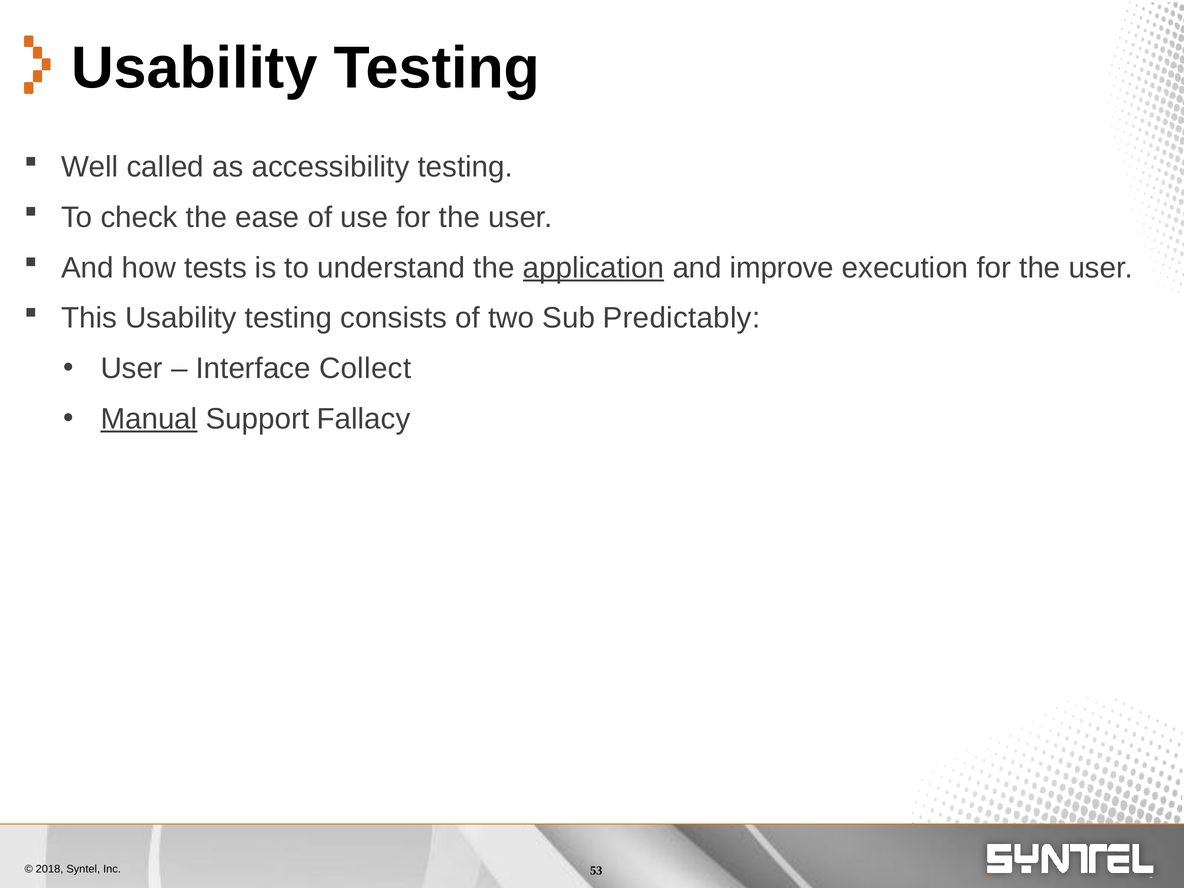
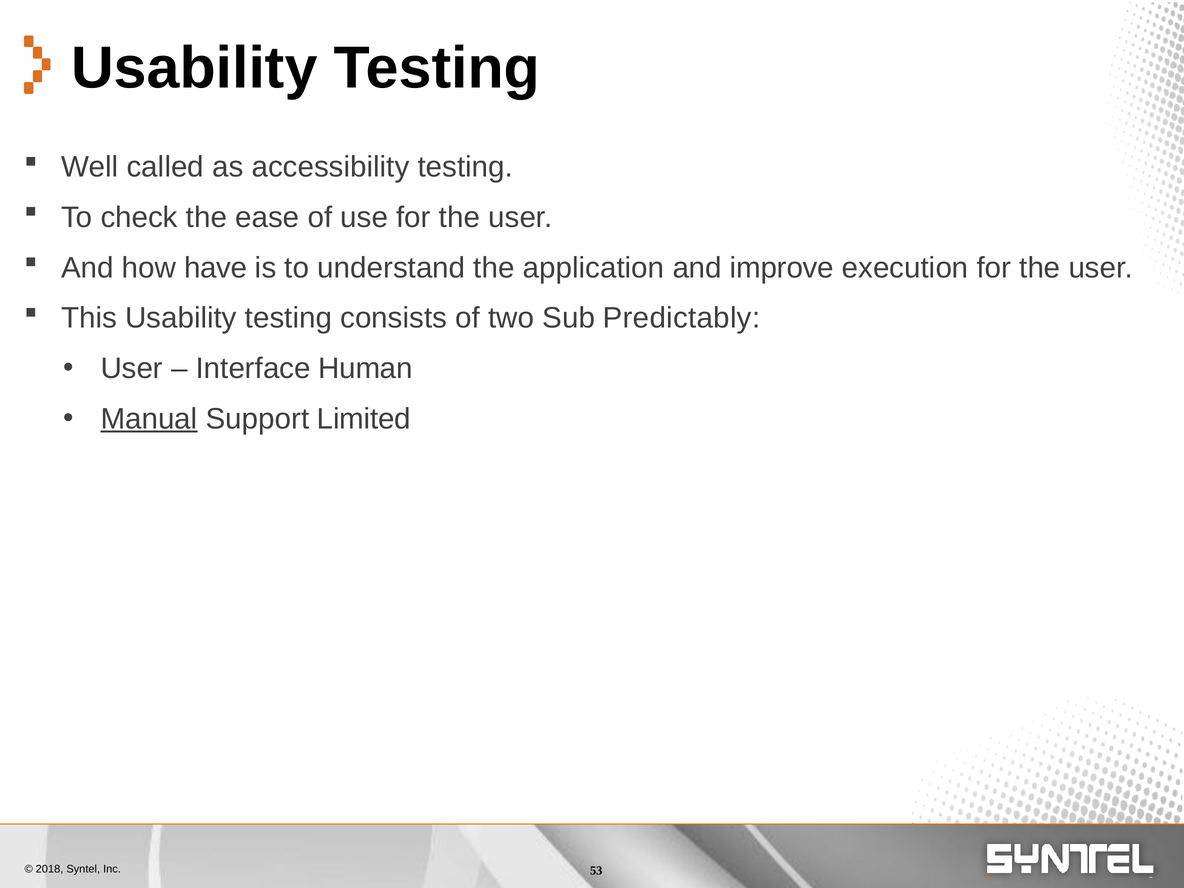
tests: tests -> have (216, 268)
application underline: present -> none (594, 268)
Collect: Collect -> Human (365, 369)
Fallacy: Fallacy -> Limited (364, 419)
